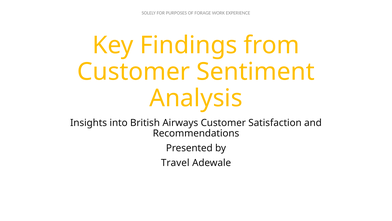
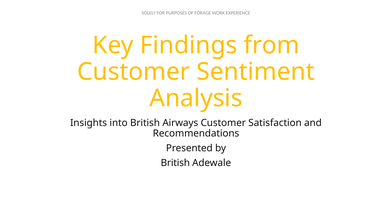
Travel: Travel -> British (175, 162)
